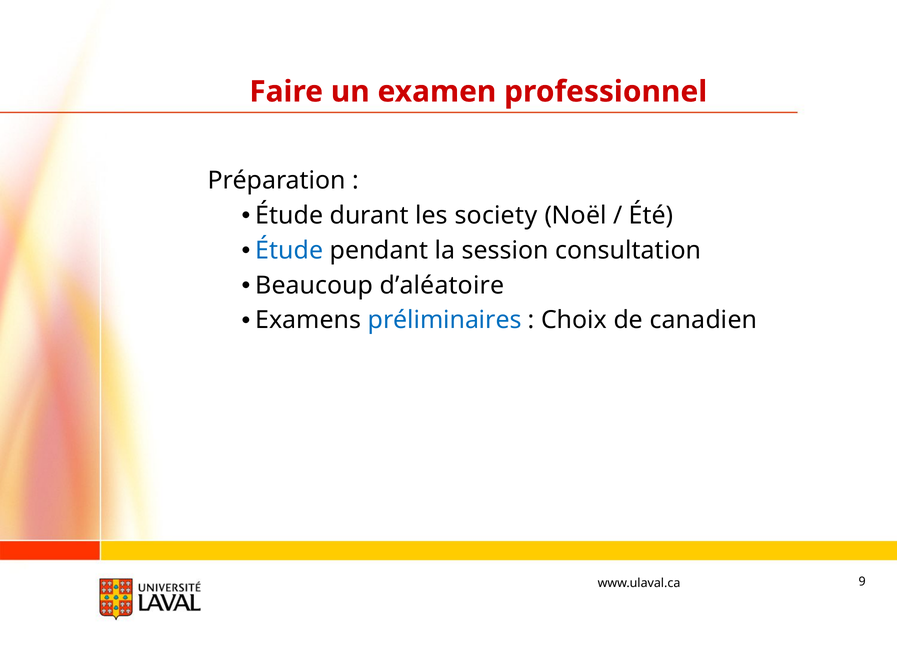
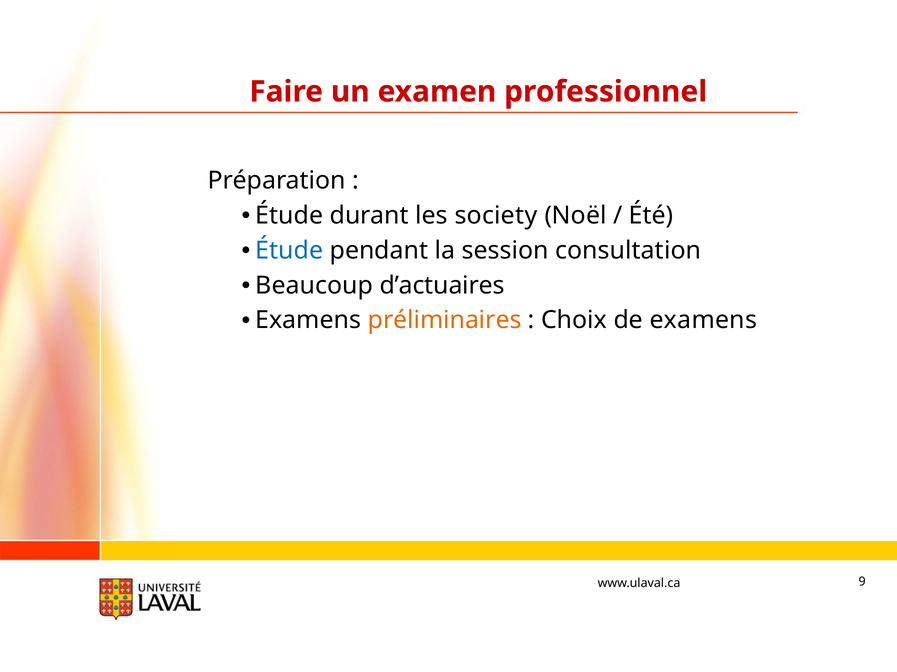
d’aléatoire: d’aléatoire -> d’actuaires (442, 286)
préliminaires colour: blue -> orange (445, 321)
de canadien: canadien -> examens (703, 321)
